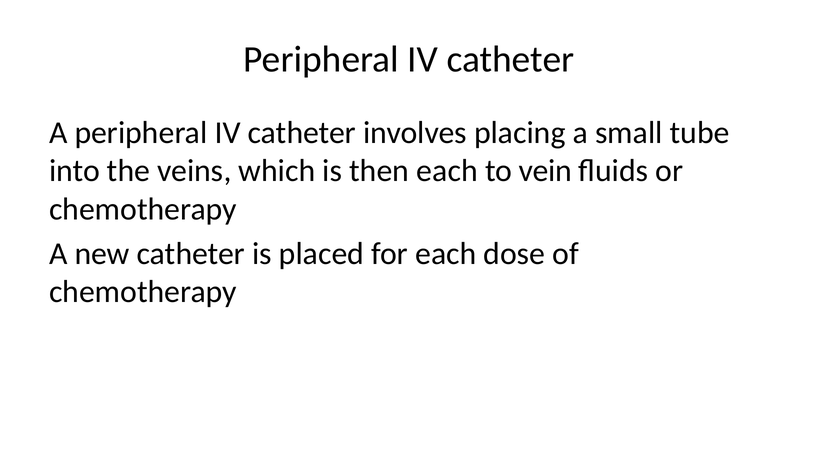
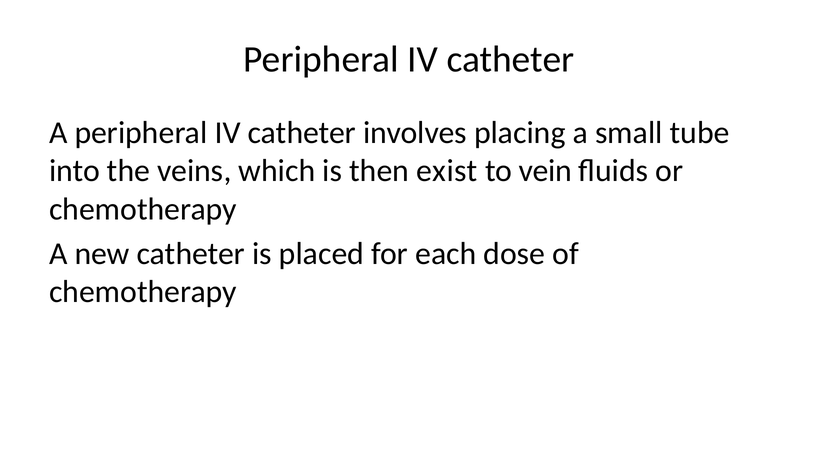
then each: each -> exist (447, 171)
